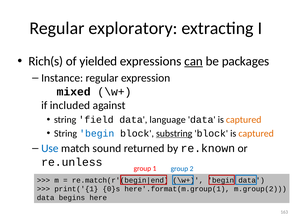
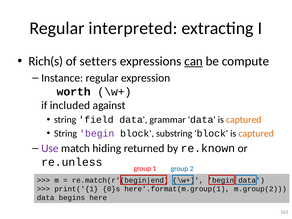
exploratory: exploratory -> interpreted (133, 28)
yielded: yielded -> setters (98, 61)
packages: packages -> compute (245, 61)
mixed: mixed -> worth (74, 92)
language: language -> grammar (168, 120)
begin colour: blue -> purple (97, 133)
substring underline: present -> none (174, 133)
Use colour: blue -> purple (50, 148)
sound: sound -> hiding (107, 148)
